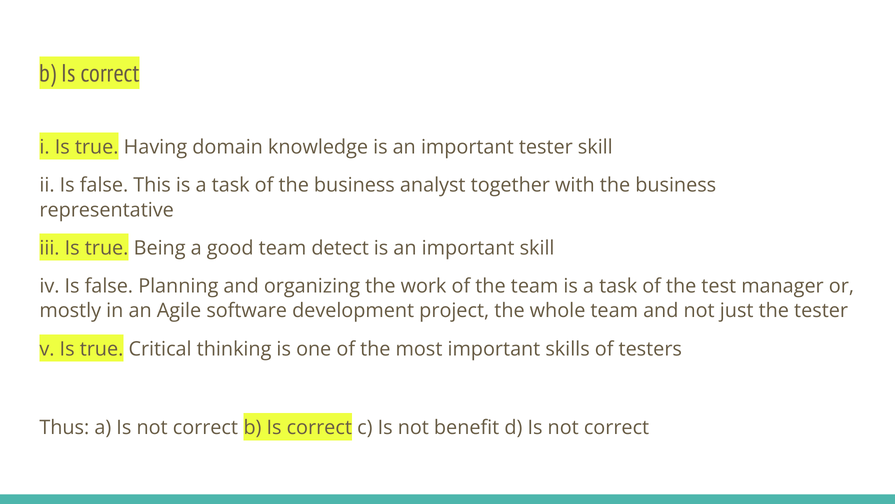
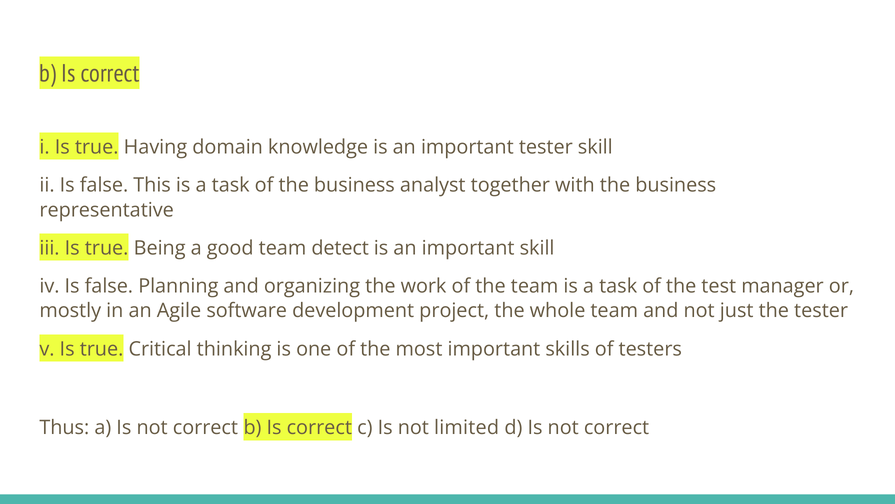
benefit: benefit -> limited (467, 427)
